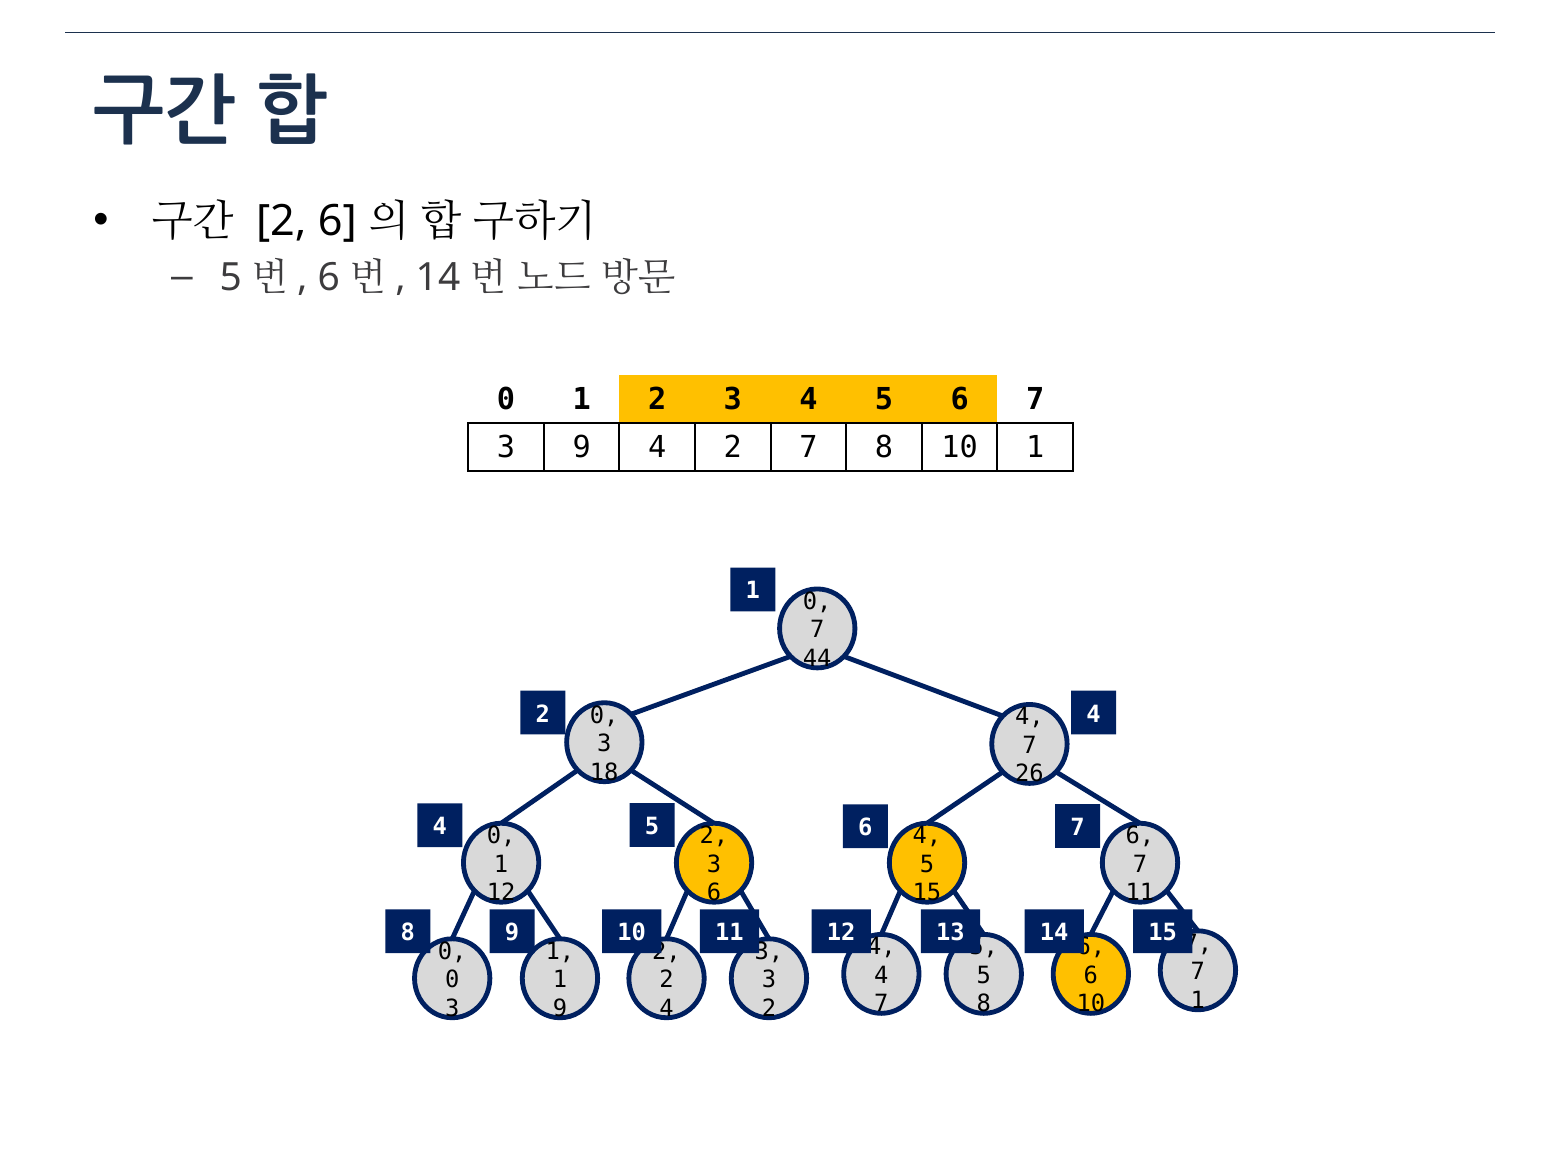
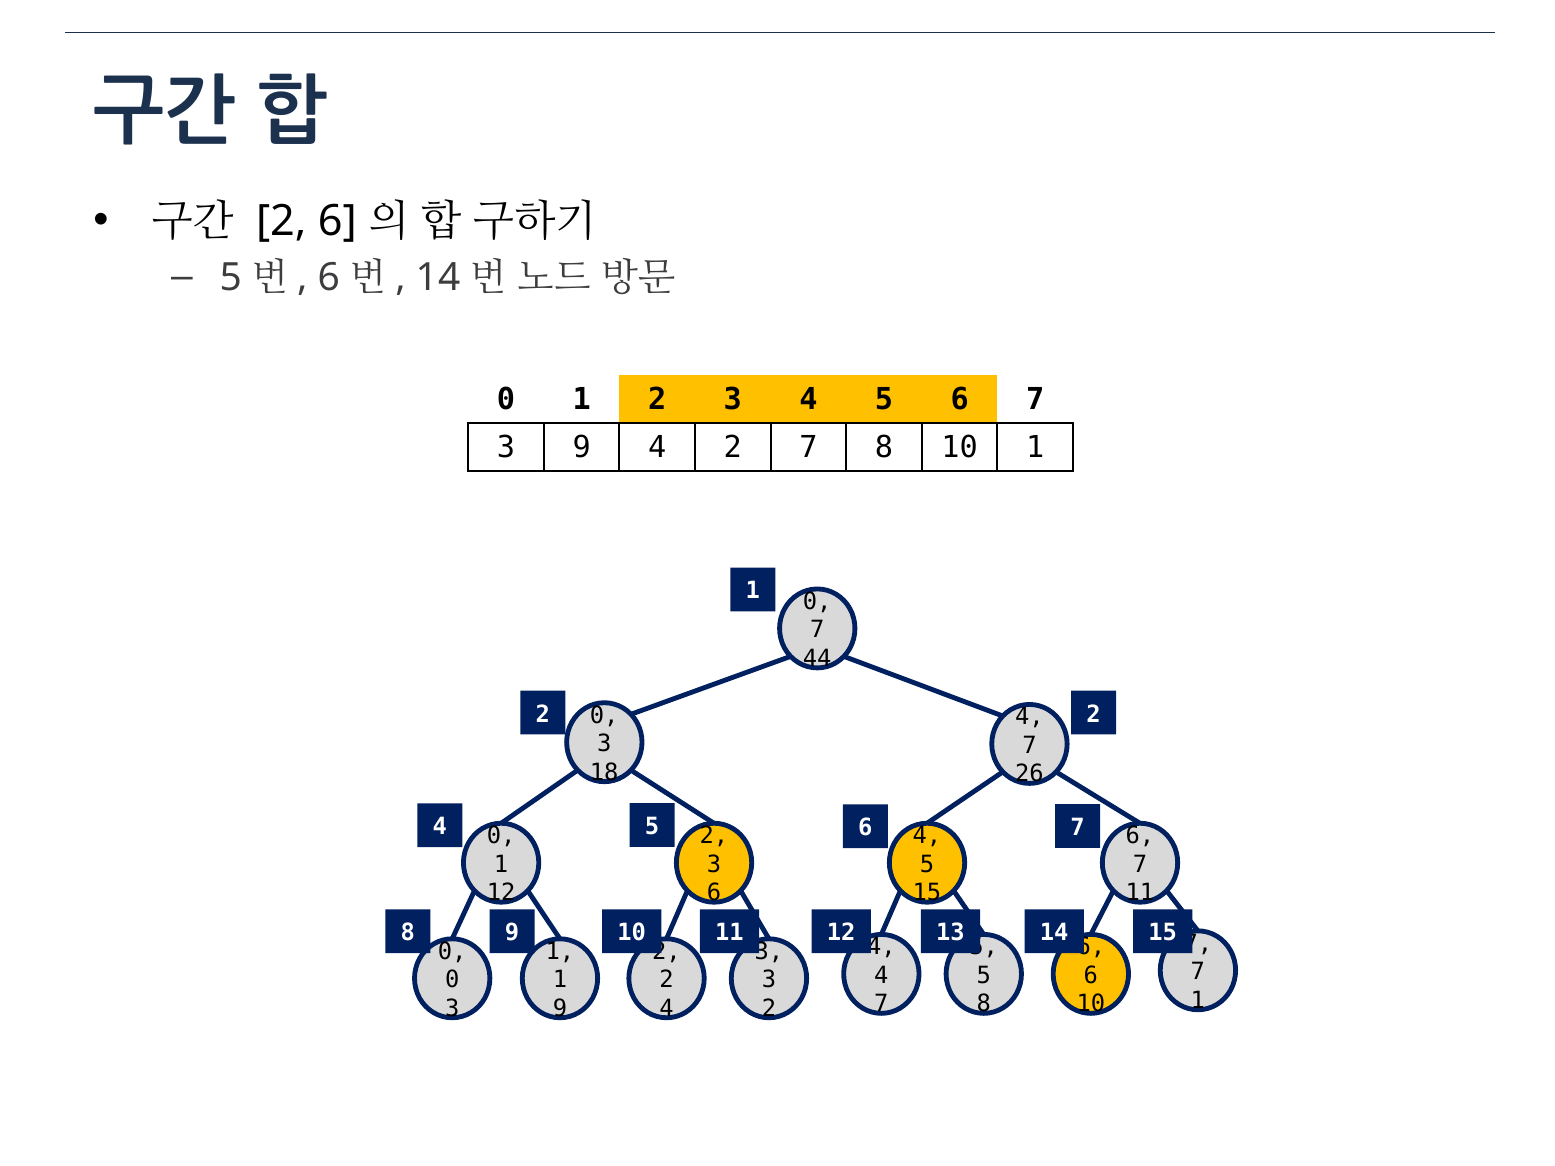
4: 4 -> 2 (1094, 714)
